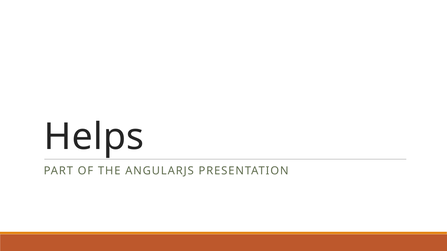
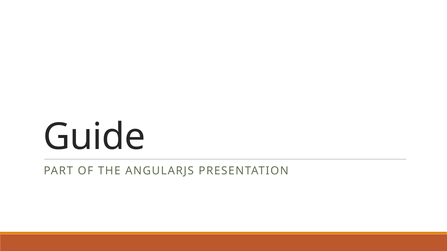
Helps: Helps -> Guide (94, 137)
